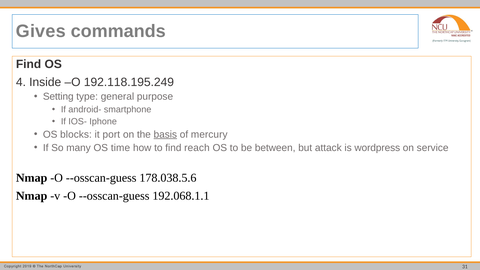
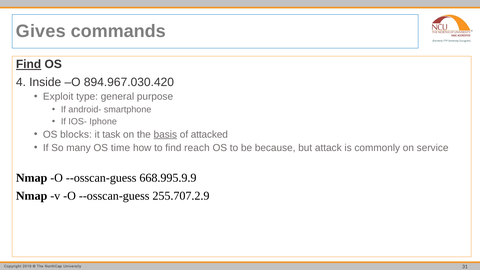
Find underline: none -> present (29, 64)
192.118.195.249: 192.118.195.249 -> 894.967.030.420 (129, 82)
Setting: Setting -> Exploit (58, 97)
port: port -> task (111, 134)
mercury: mercury -> attacked (209, 134)
between: between -> because (275, 148)
wordpress: wordpress -> commonly (377, 148)
178.038.5.6: 178.038.5.6 -> 668.995.9.9 (168, 178)
192.068.1.1: 192.068.1.1 -> 255.707.2.9 (181, 196)
